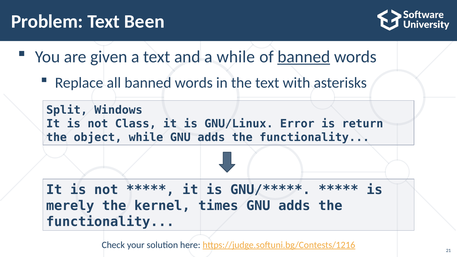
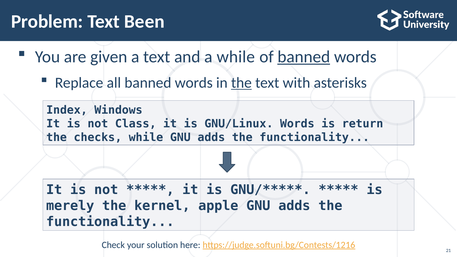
the underline: none -> present (241, 83)
Split: Split -> Index (67, 110)
GNU/Linux Error: Error -> Words (297, 124)
object: object -> checks (98, 137)
times: times -> apple (218, 206)
